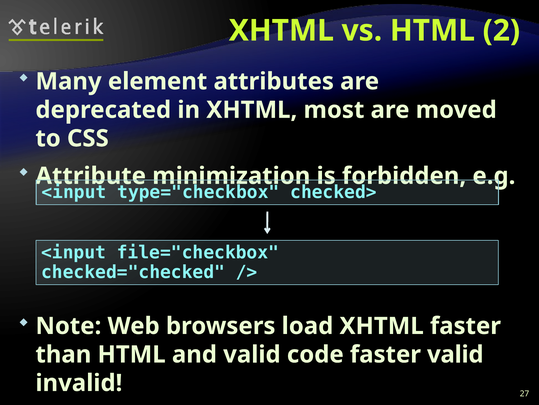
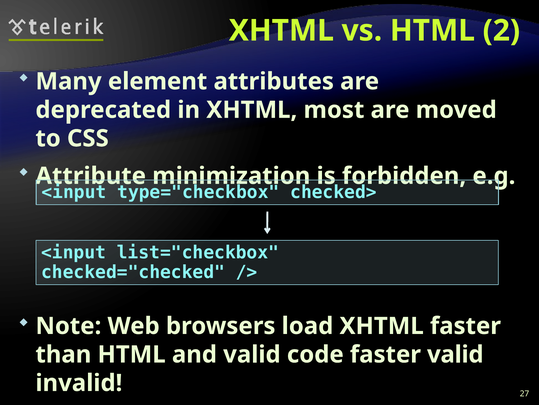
file="checkbox: file="checkbox -> list="checkbox (198, 252)
